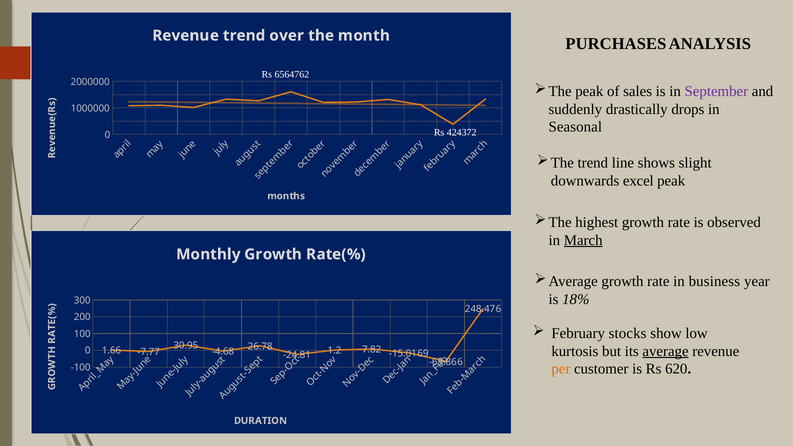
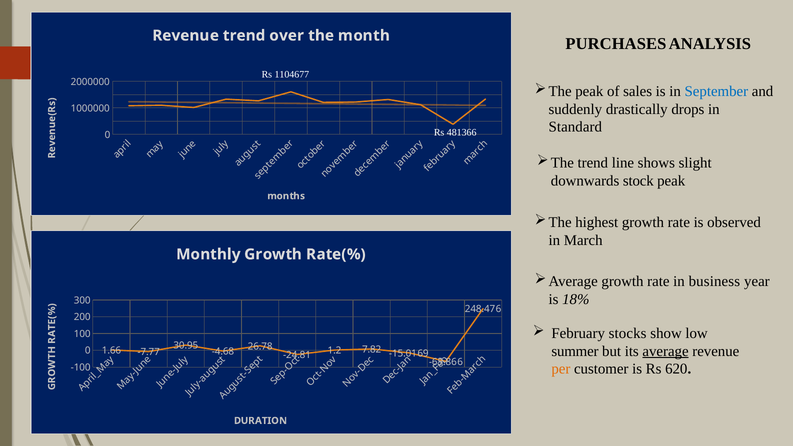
6564762: 6564762 -> 1104677 (292, 74)
September colour: purple -> blue (716, 91)
Seasonal: Seasonal -> Standard (575, 127)
424372: 424372 -> 481366 (462, 132)
excel: excel -> stock (638, 181)
March underline: present -> none (583, 240)
kurtosis: kurtosis -> summer (575, 351)
